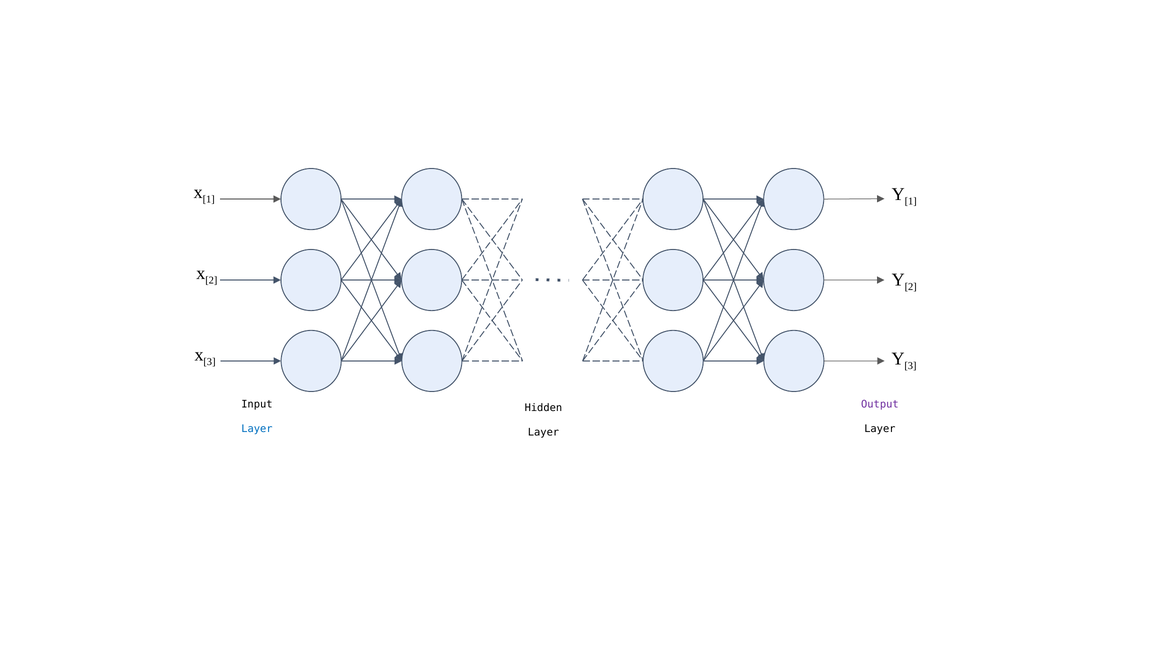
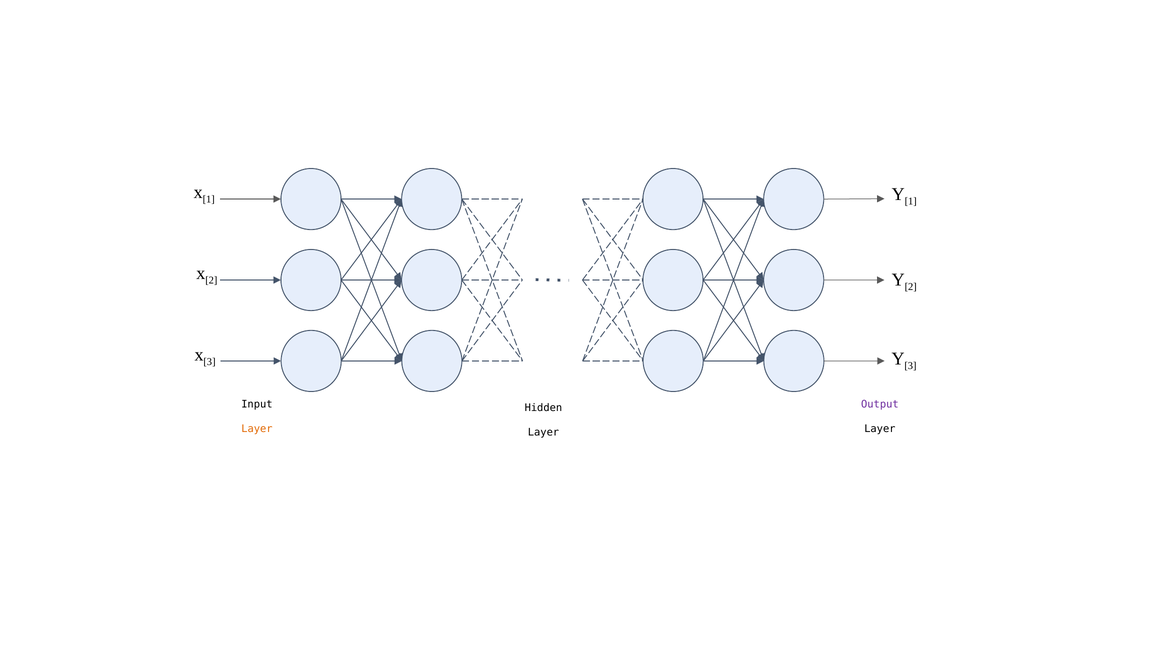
Layer colour: blue -> orange (257, 429)
